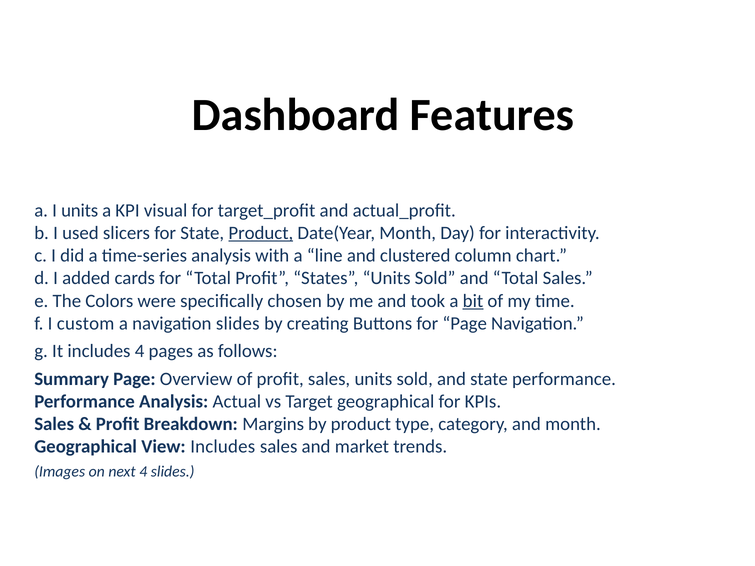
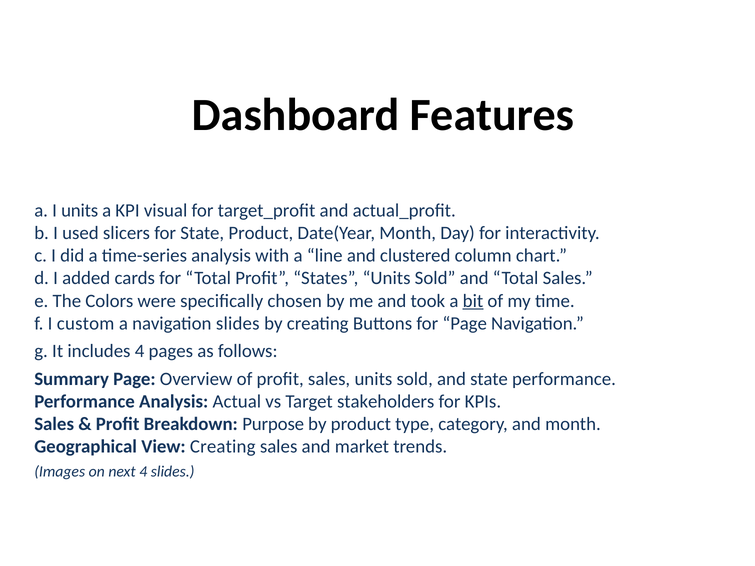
Product underline: present -> none (261, 233)
Target geographical: geographical -> stakeholders (386, 402)
Margins: Margins -> Purpose (273, 424)
View Includes: Includes -> Creating (223, 447)
